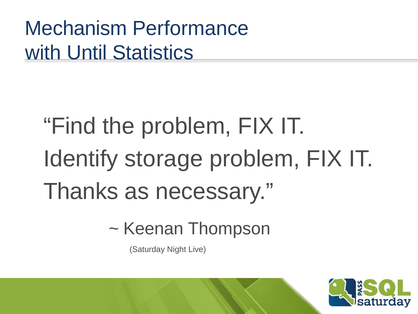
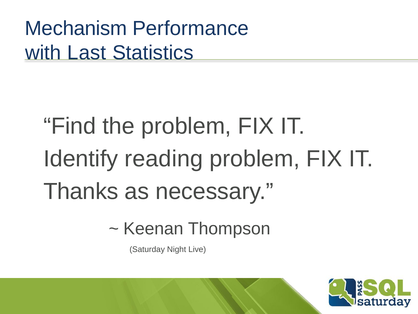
Until: Until -> Last (87, 53)
storage: storage -> reading (164, 159)
